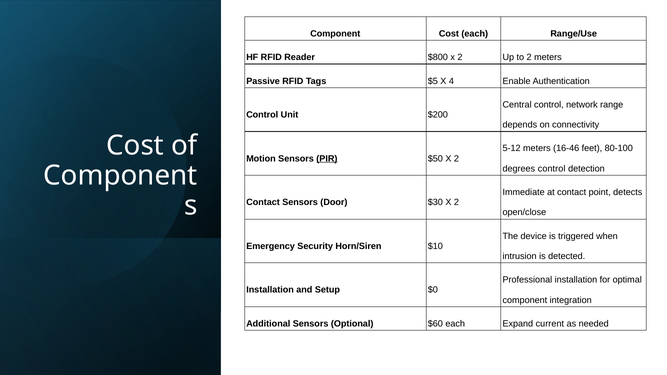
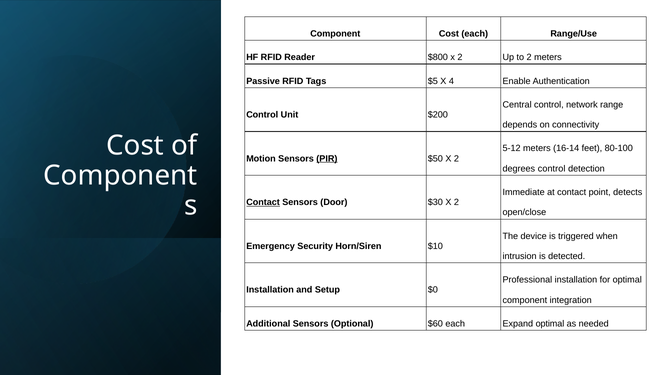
16-46: 16-46 -> 16-14 (566, 149)
Contact underline: none -> present (263, 202)
Expand current: current -> optimal (550, 324)
